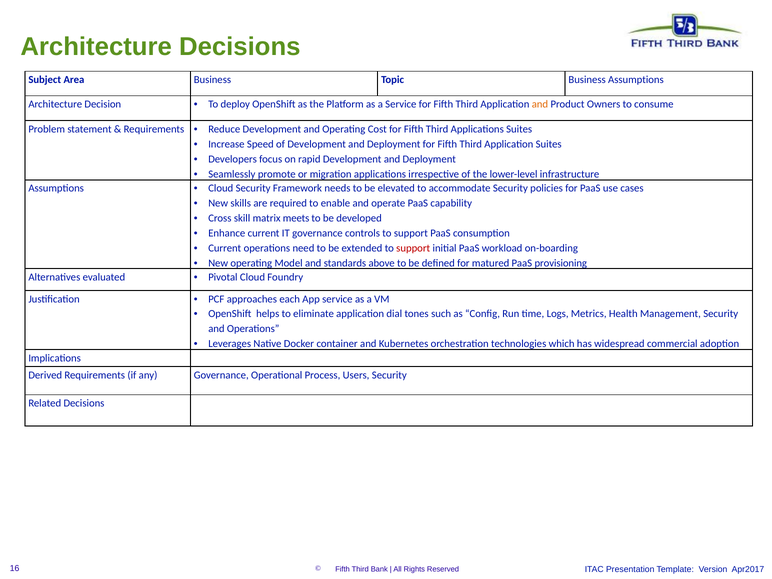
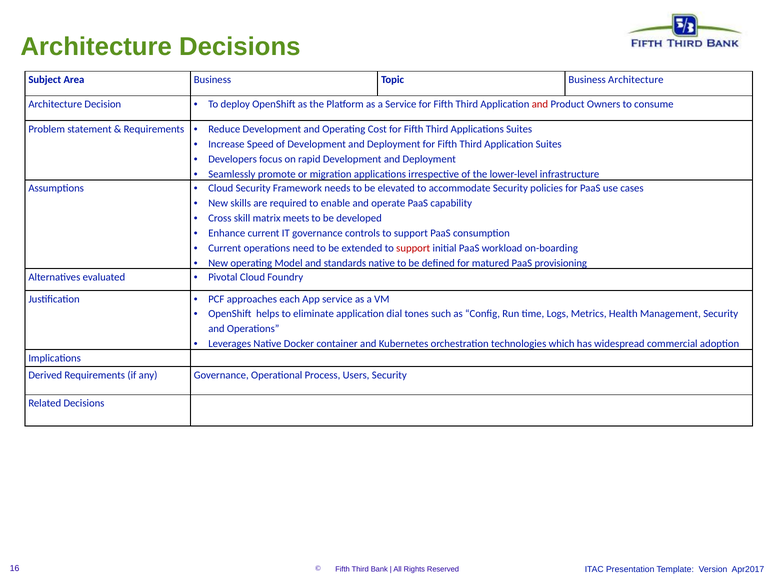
Business Assumptions: Assumptions -> Architecture (636, 80)
and colour: orange -> red (540, 104)
standards above: above -> native (382, 263)
